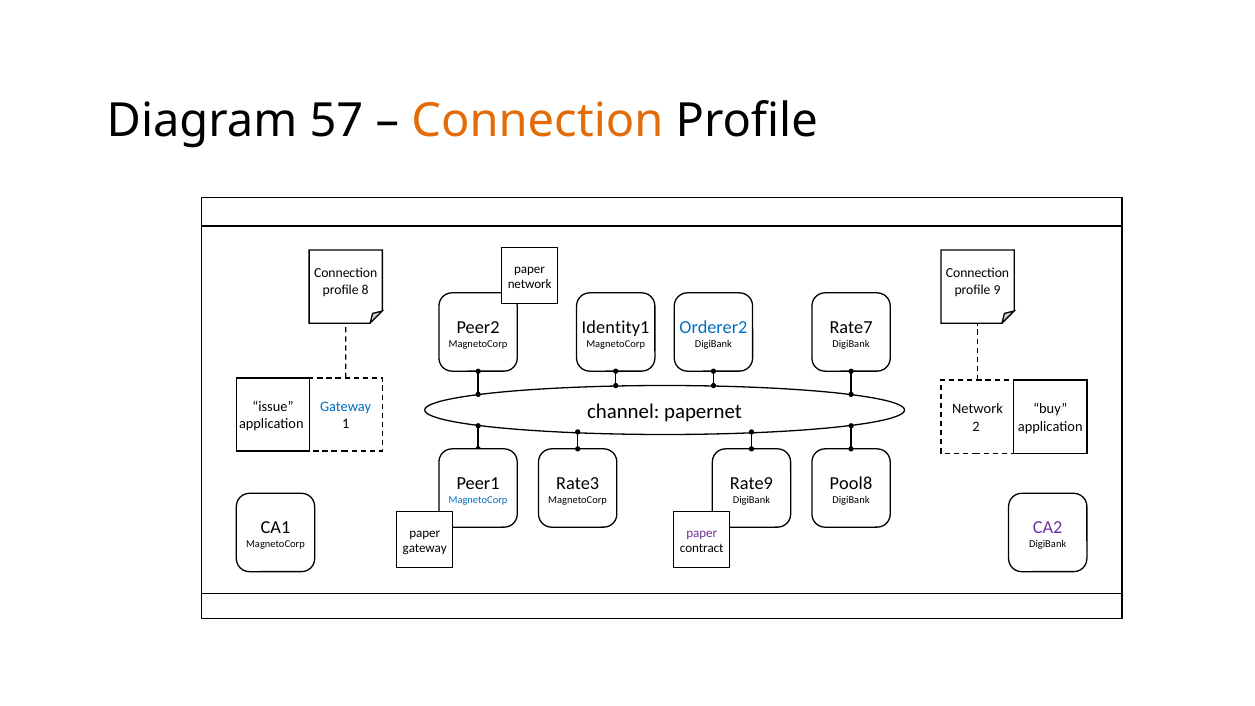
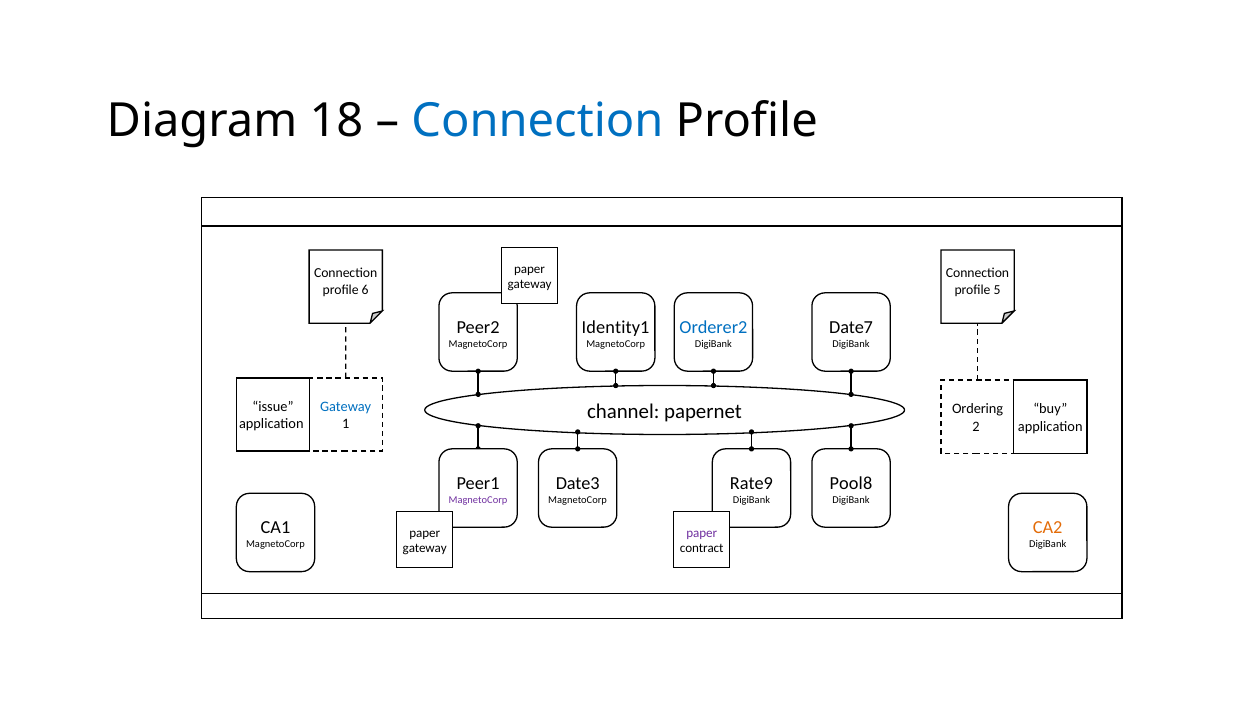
57: 57 -> 18 (336, 121)
Connection colour: orange -> blue (537, 121)
network: network -> gateway (530, 284)
8: 8 -> 6 (365, 290)
9: 9 -> 5 (997, 290)
Rate7: Rate7 -> Date7 (851, 327)
Network: Network -> Ordering (978, 409)
Rate3: Rate3 -> Date3 (578, 483)
MagnetoCorp colour: blue -> purple (478, 500)
CA2 colour: purple -> orange (1048, 527)
